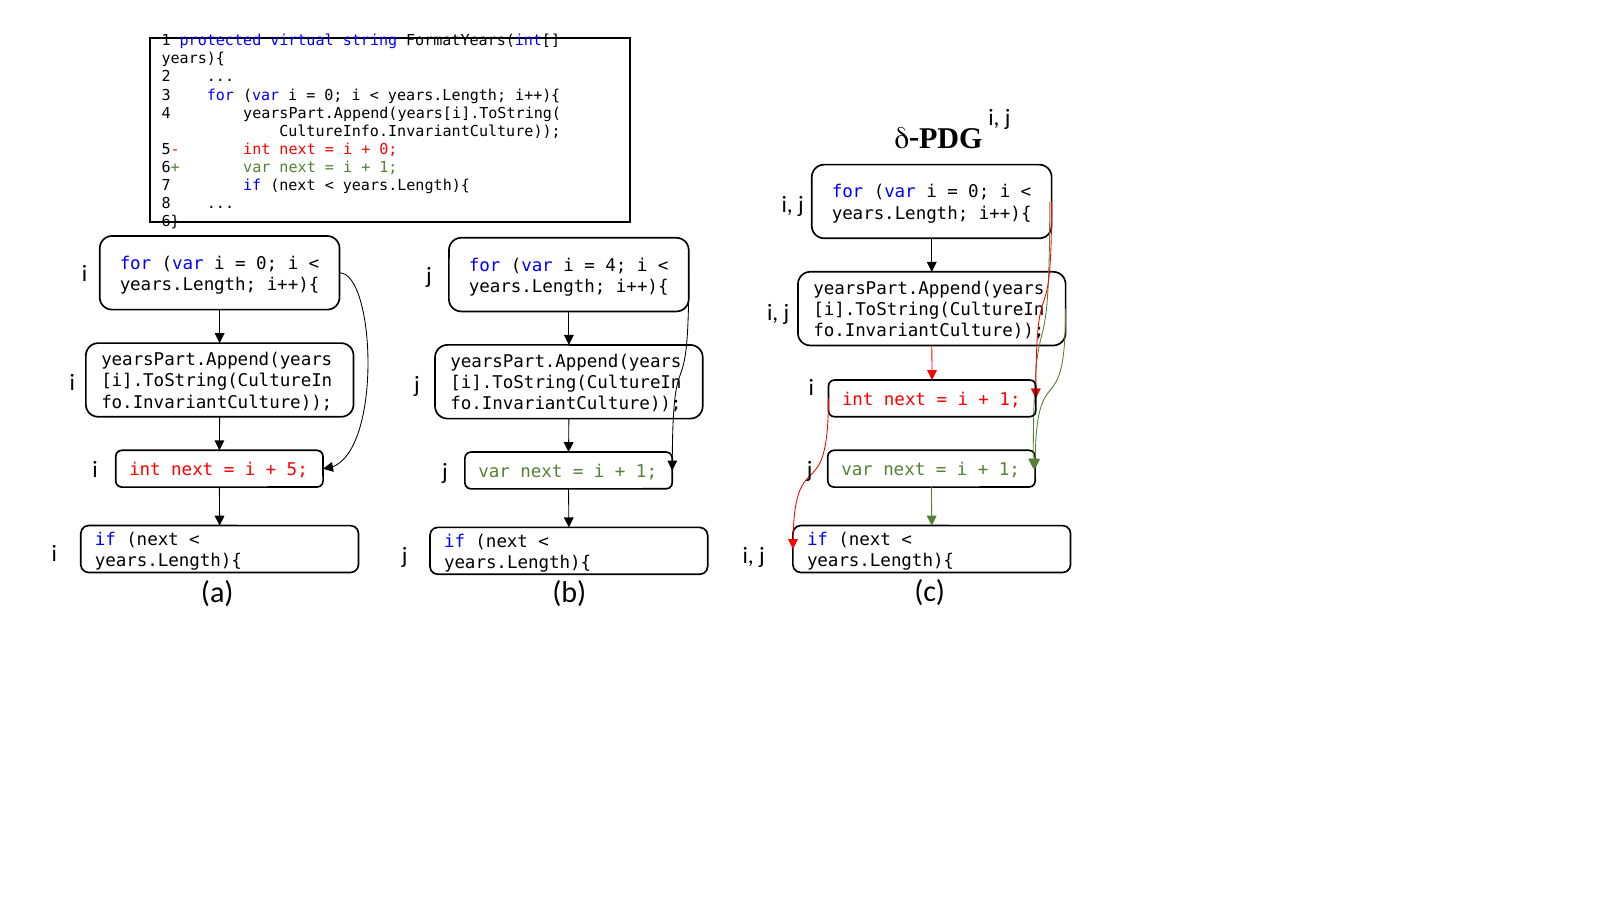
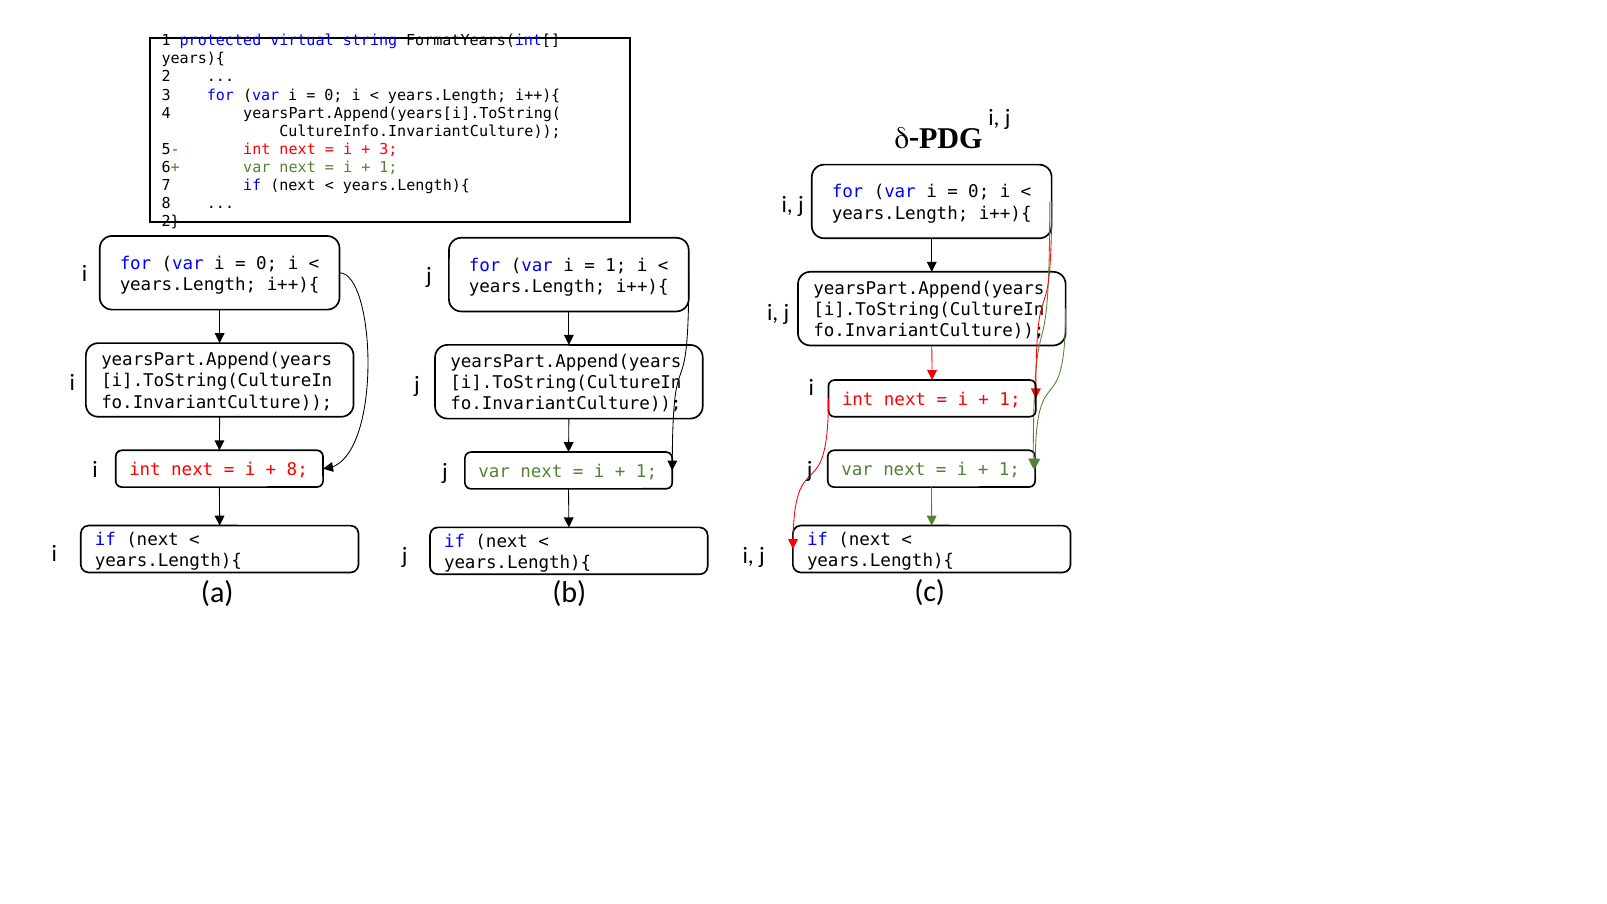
0: 0 -> 3 (388, 149)
6: 6 -> 2 (171, 222)
4: 4 -> 1 (616, 265)
5: 5 -> 8 (297, 470)
